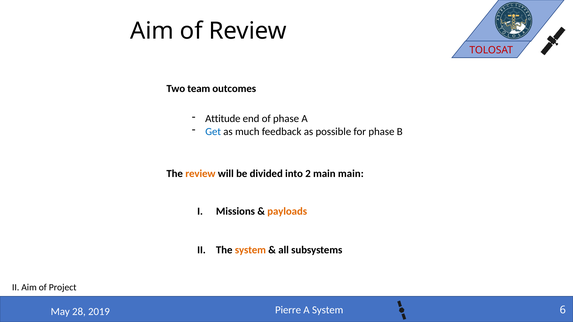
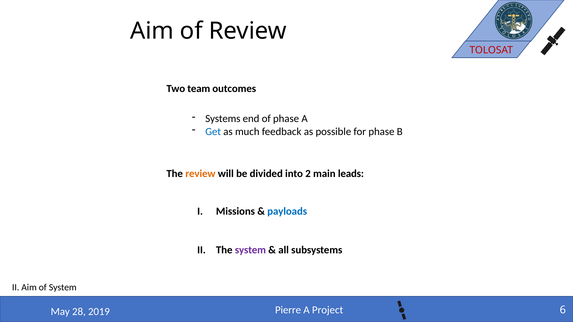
Attitude: Attitude -> Systems (223, 119)
main main: main -> leads (351, 174)
payloads colour: orange -> blue (287, 212)
system colour: orange -> purple (250, 250)
of Project: Project -> System (63, 287)
A System: System -> Project (328, 310)
